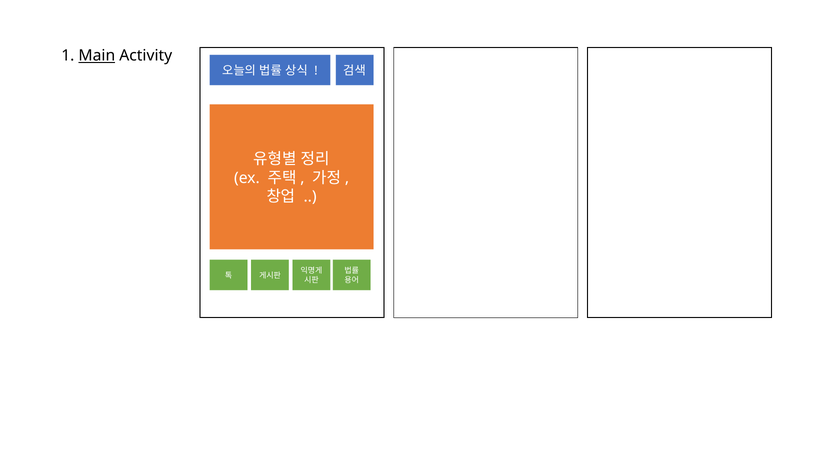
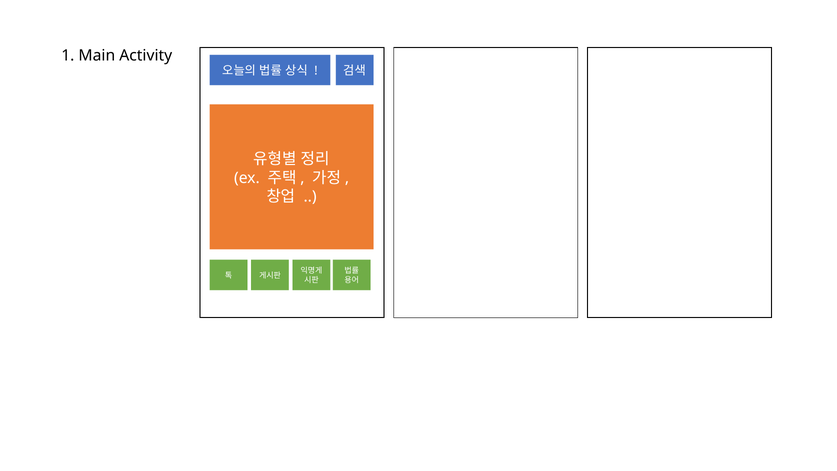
Main underline: present -> none (97, 56)
